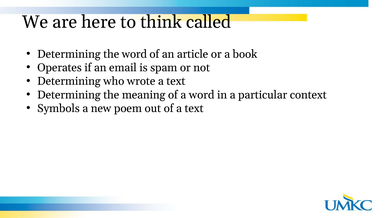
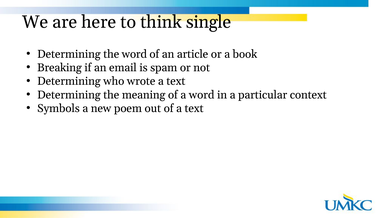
called: called -> single (209, 22)
Operates: Operates -> Breaking (59, 68)
